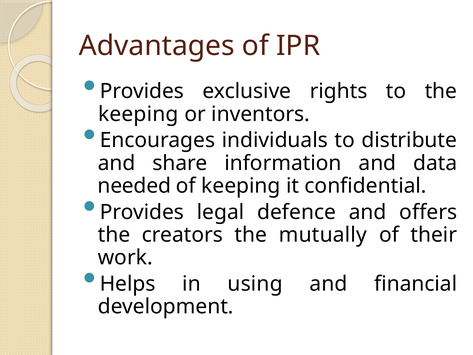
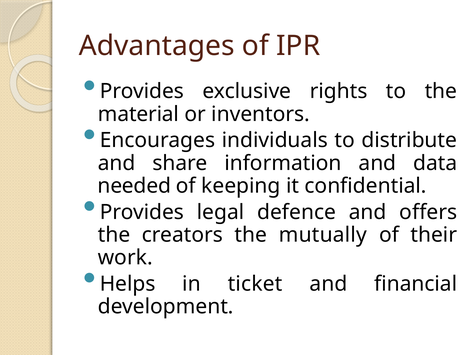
keeping: keeping -> material (138, 114)
using: using -> ticket (255, 284)
